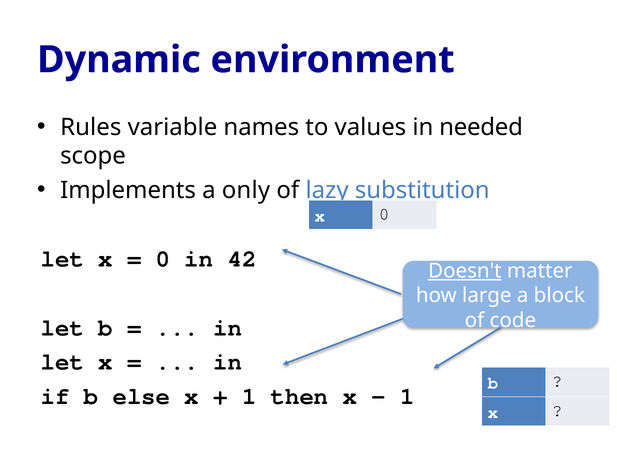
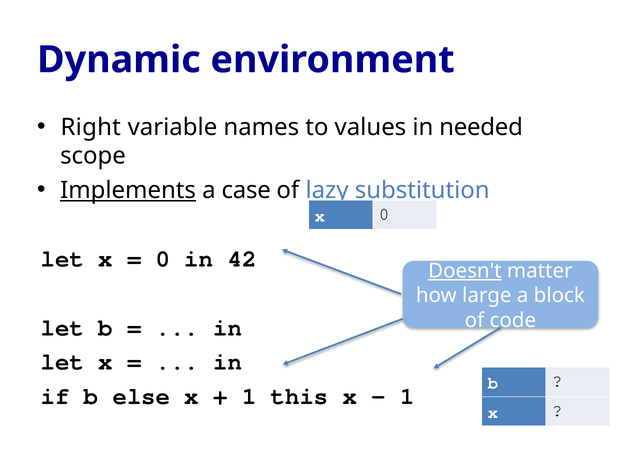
Rules: Rules -> Right (91, 127)
Implements underline: none -> present (128, 190)
only: only -> case (246, 190)
then: then -> this (300, 396)
